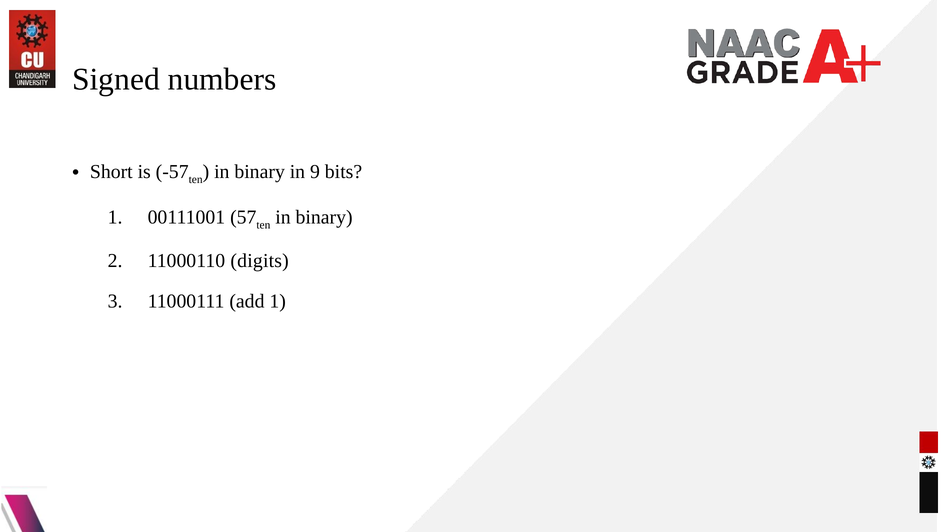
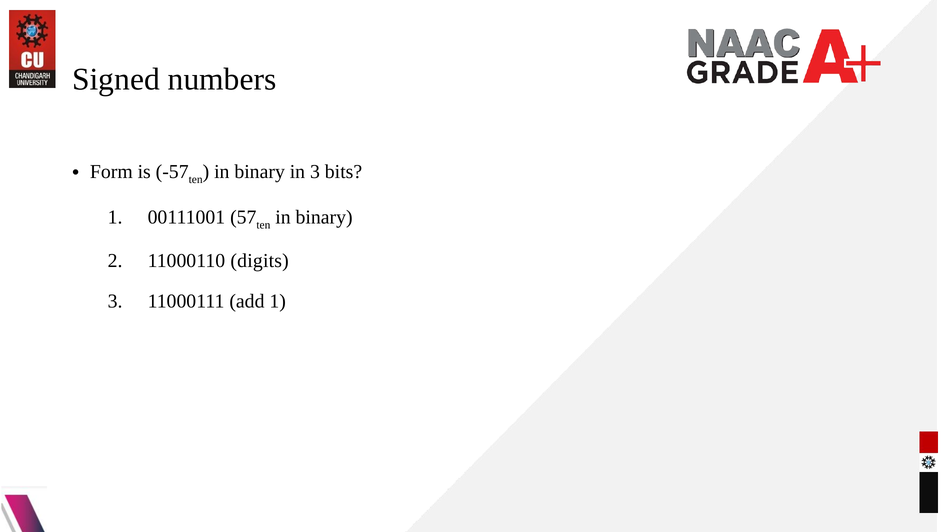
Short: Short -> Form (111, 172)
in 9: 9 -> 3 (315, 172)
